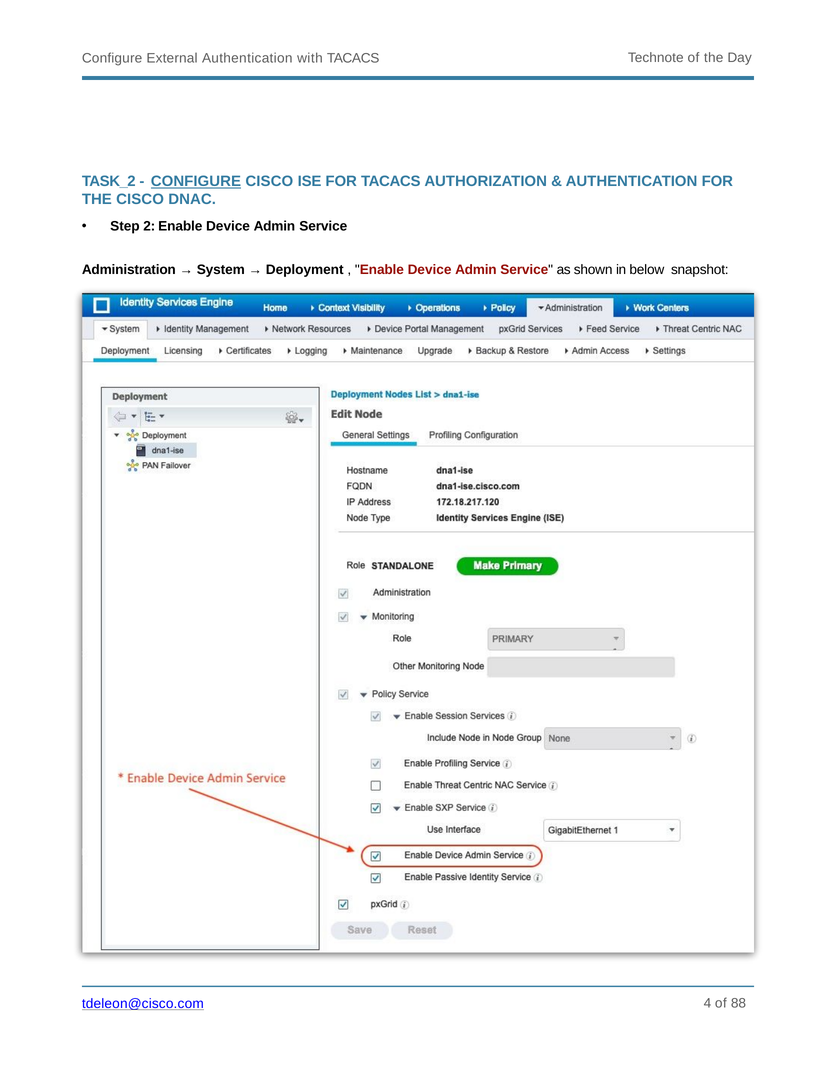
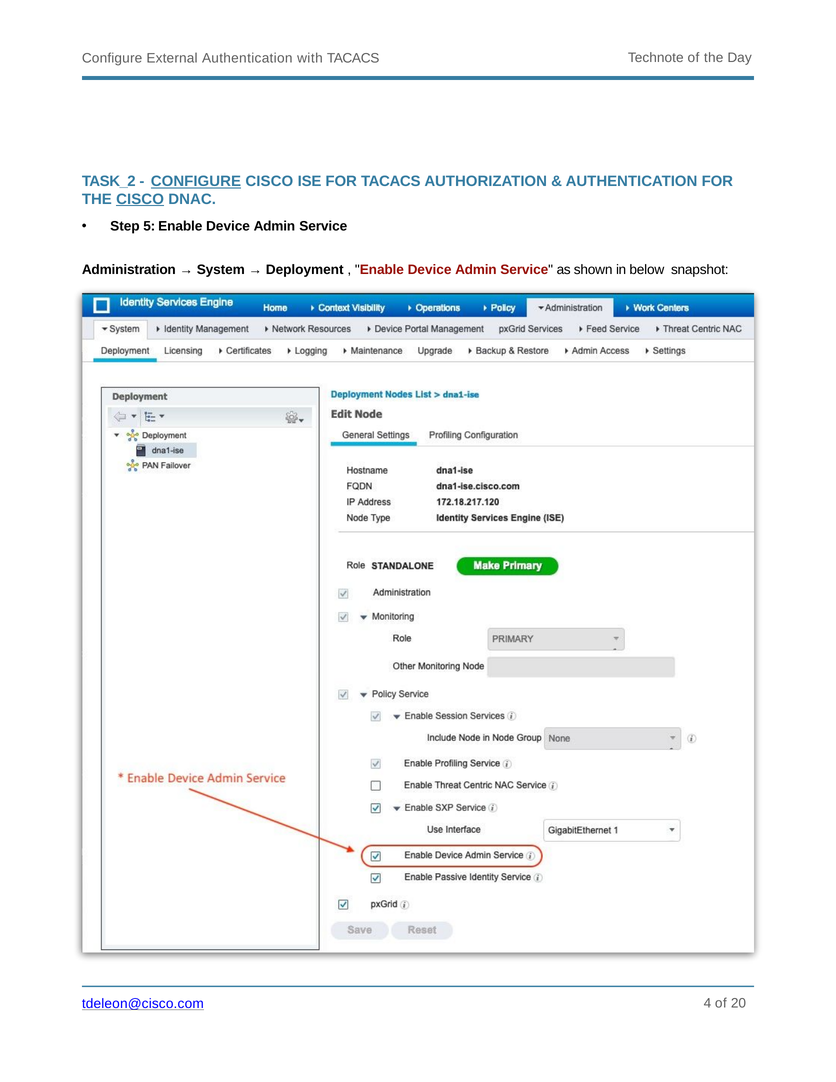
CISCO underline: none -> present (140, 199)
2: 2 -> 5 (149, 226)
88: 88 -> 20 (739, 1003)
